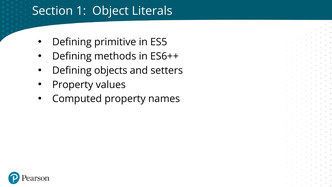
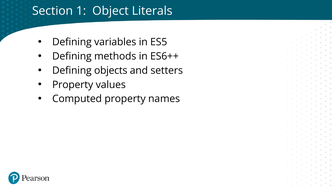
primitive: primitive -> variables (115, 42)
